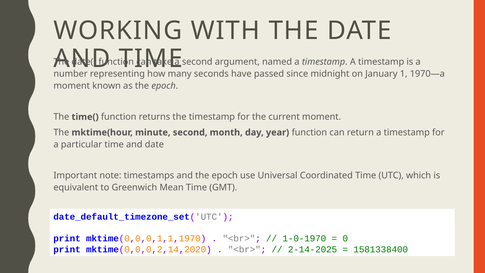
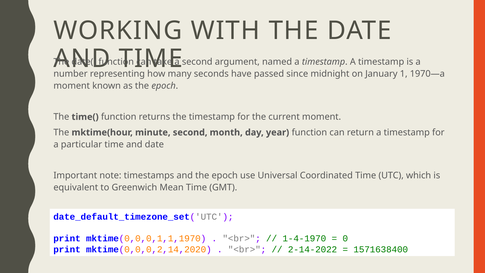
1-0-1970: 1-0-1970 -> 1-4-1970 (304, 238)
2-14-2025: 2-14-2025 -> 2-14-2022 (313, 249)
1581338400: 1581338400 -> 1571638400 (381, 249)
